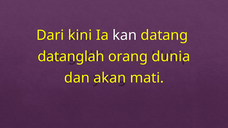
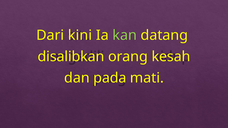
kan colour: white -> light green (125, 35)
datanglah: datanglah -> disalibkan (71, 57)
dunia: dunia -> kesah (171, 57)
akan: akan -> pada (110, 78)
